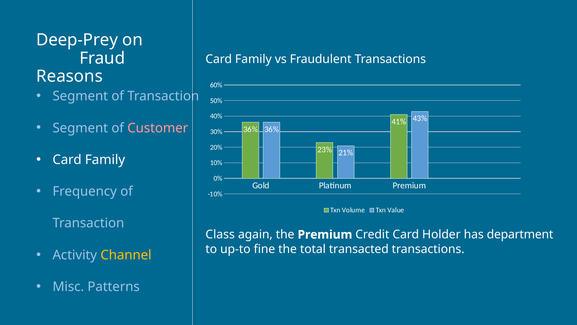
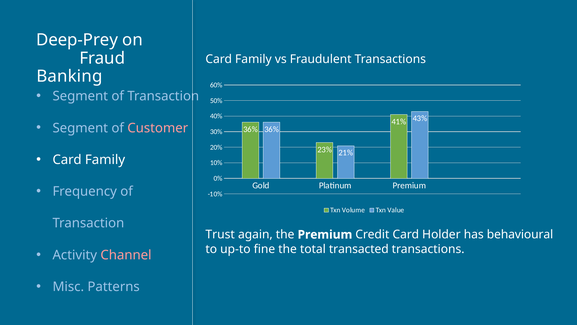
Reasons: Reasons -> Banking (69, 76)
Class: Class -> Trust (220, 234)
department: department -> behavioural (520, 234)
Channel colour: yellow -> pink (126, 255)
